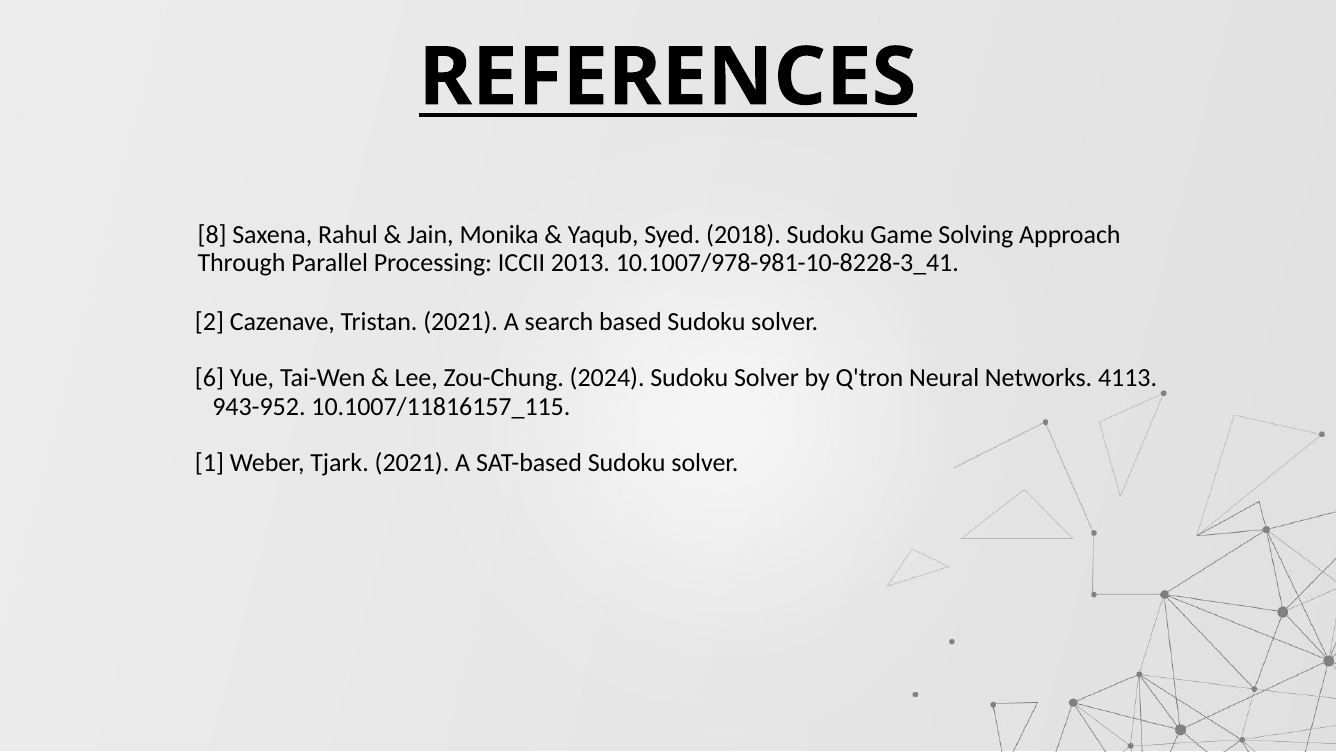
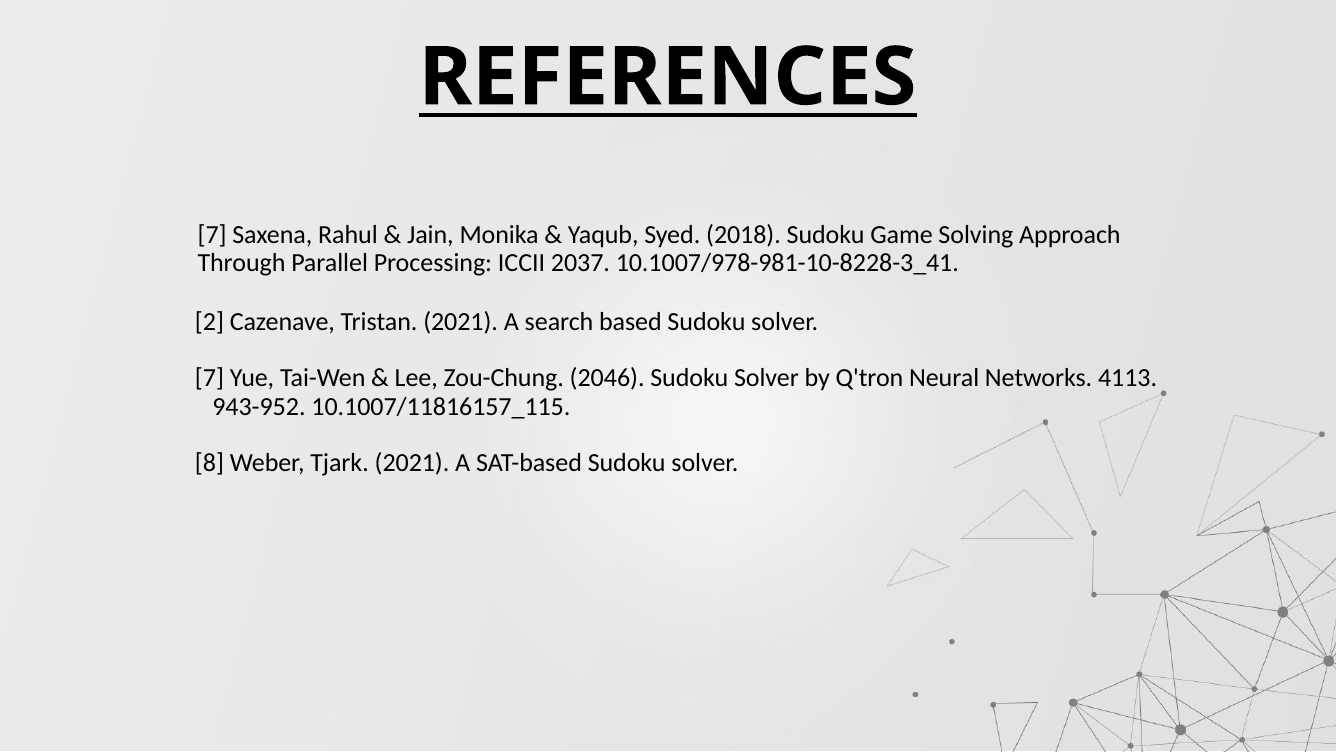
8: 8 -> 7 (212, 235)
2013: 2013 -> 2037 (581, 263)
6: 6 -> 7 (210, 378)
2024: 2024 -> 2046 (607, 378)
1: 1 -> 8 (210, 462)
